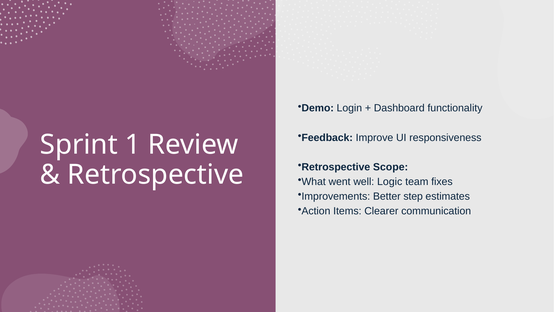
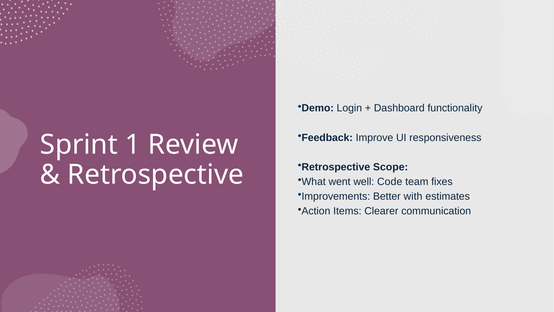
Logic: Logic -> Code (390, 182)
step: step -> with (413, 196)
